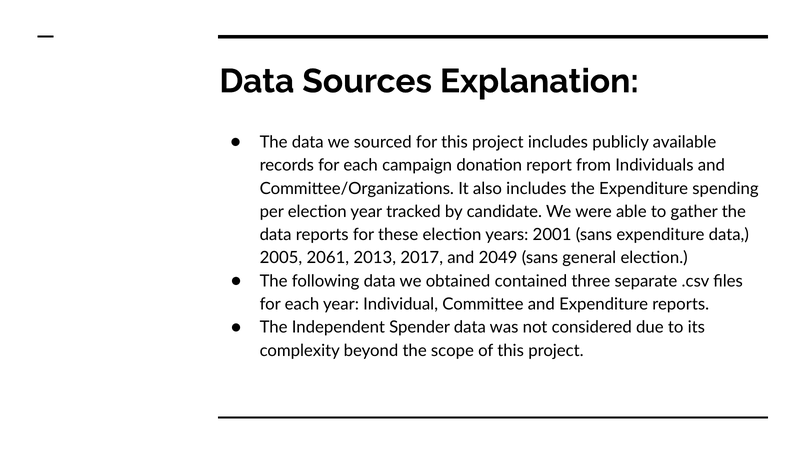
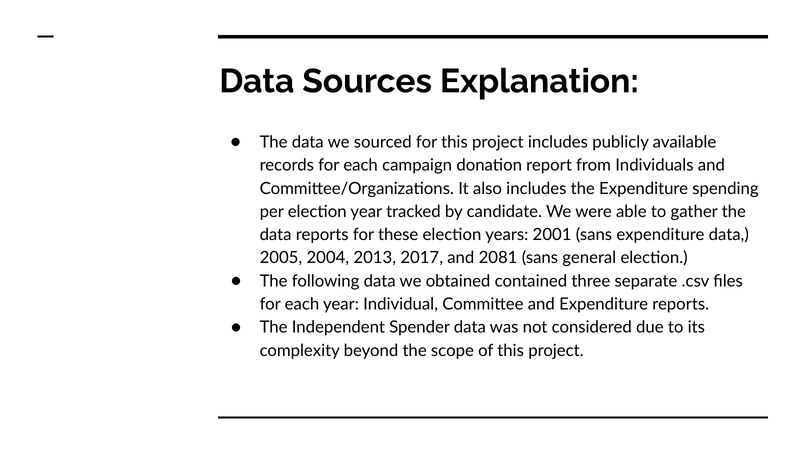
2061: 2061 -> 2004 (328, 258)
2049: 2049 -> 2081 (498, 258)
